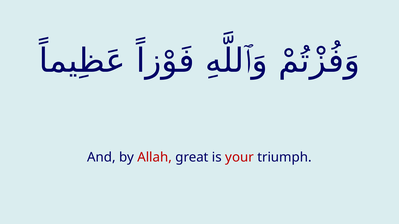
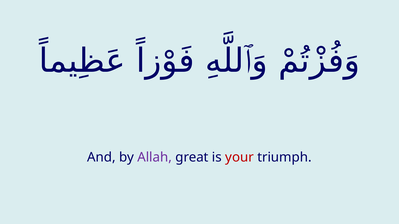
Allah colour: red -> purple (155, 158)
